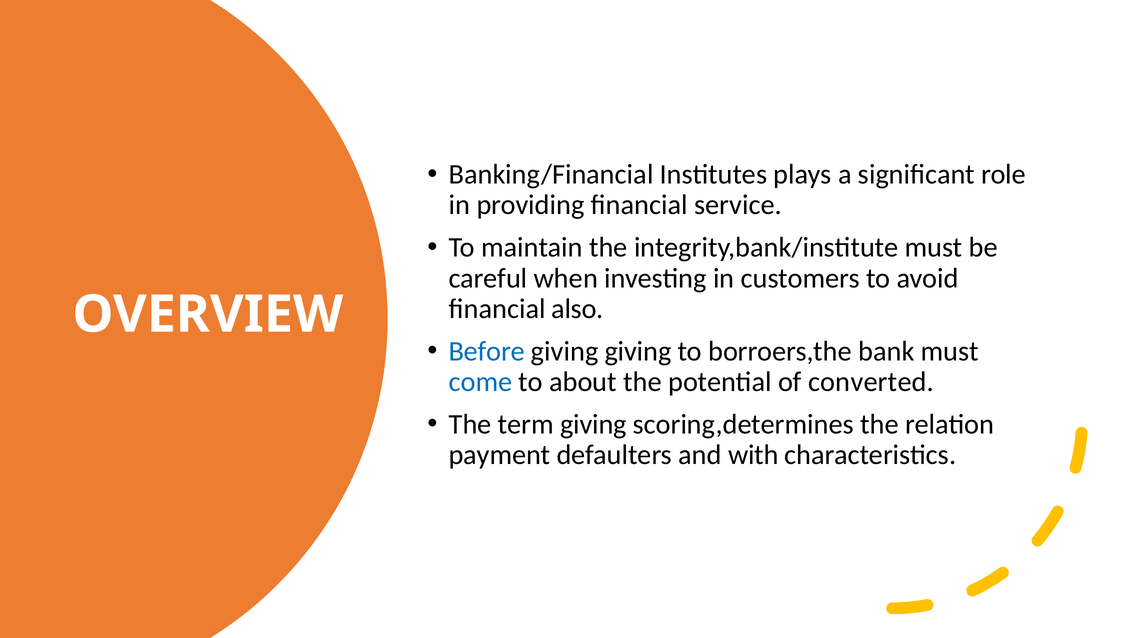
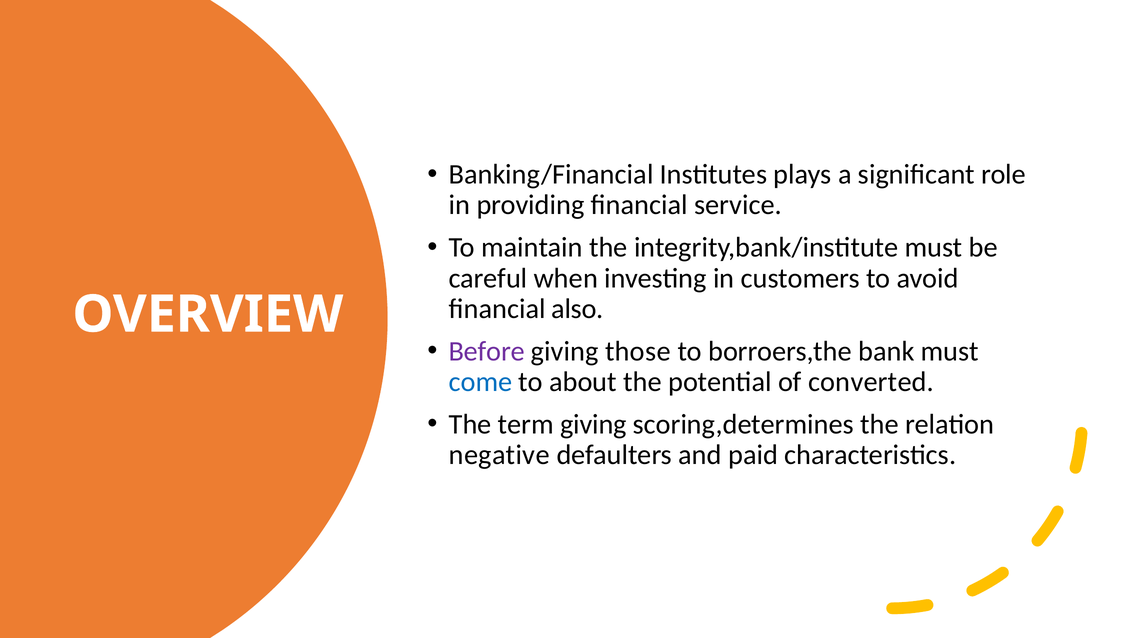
Before colour: blue -> purple (487, 351)
giving giving: giving -> those (638, 351)
payment: payment -> negative (499, 455)
with: with -> paid (753, 455)
